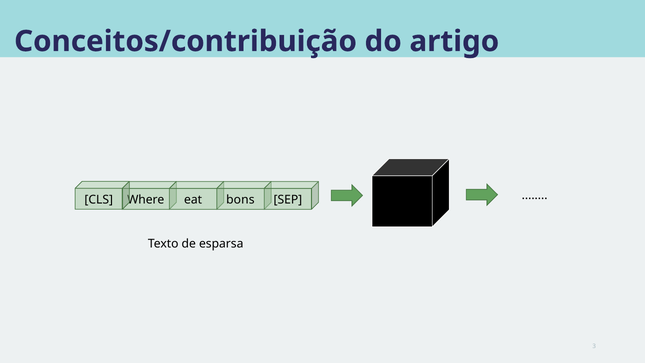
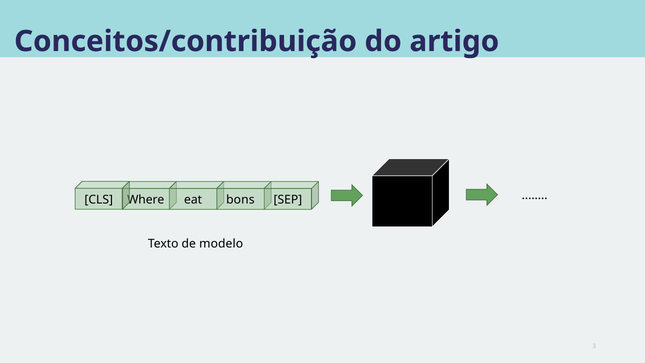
esparsa: esparsa -> modelo (221, 243)
